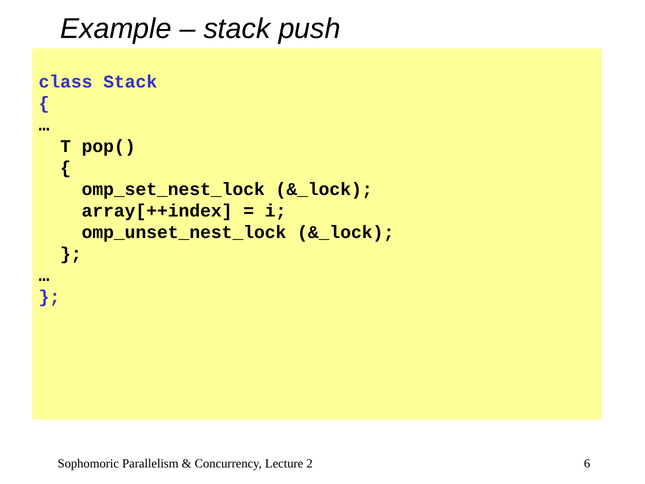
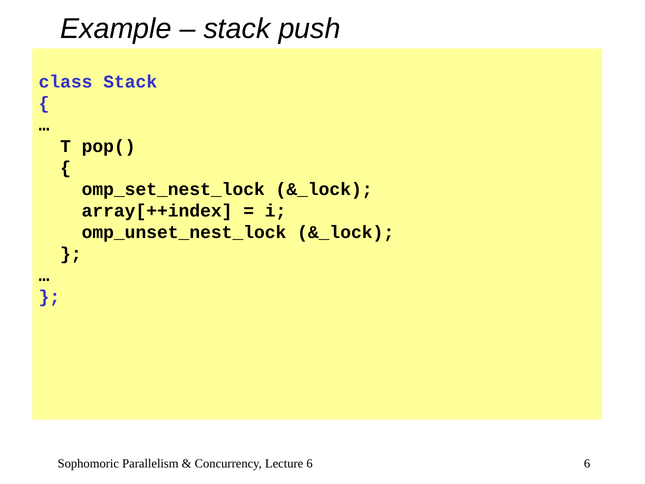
Lecture 2: 2 -> 6 (310, 463)
